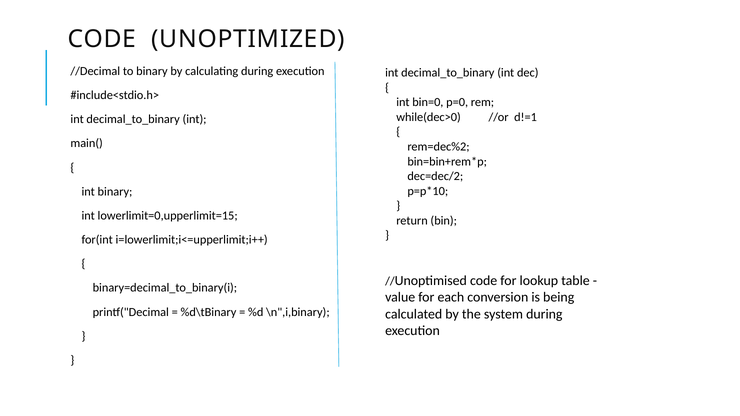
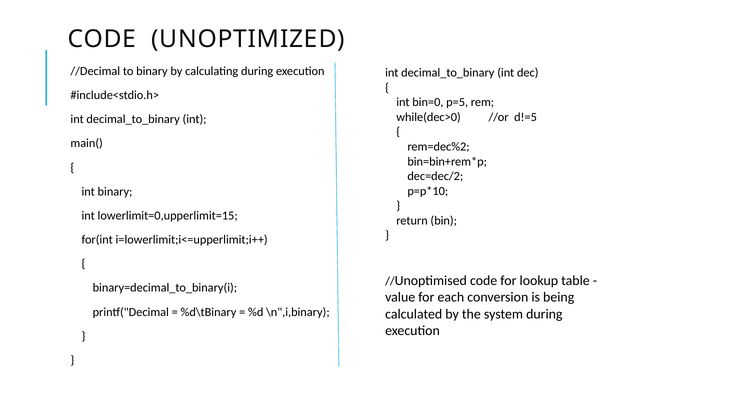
p=0: p=0 -> p=5 (457, 102)
d!=1: d!=1 -> d!=5 (526, 117)
